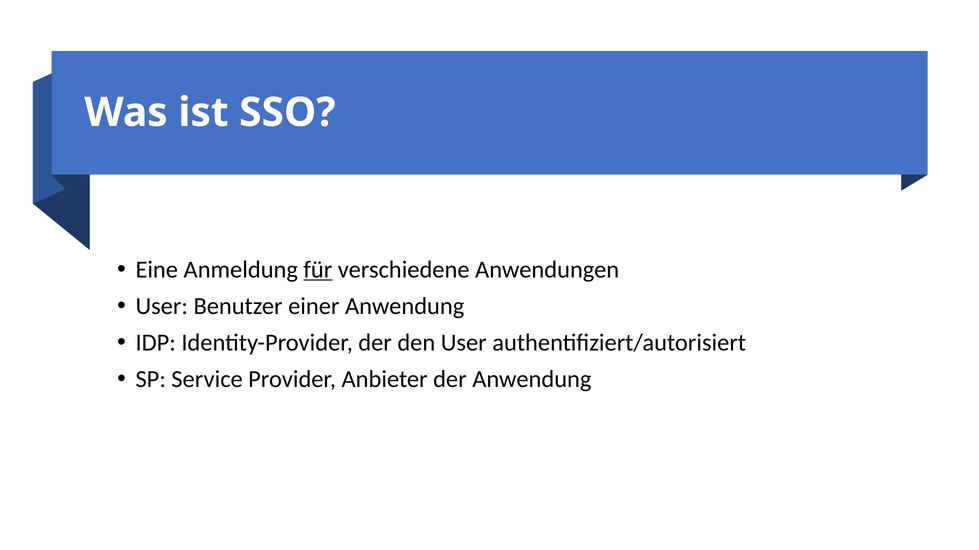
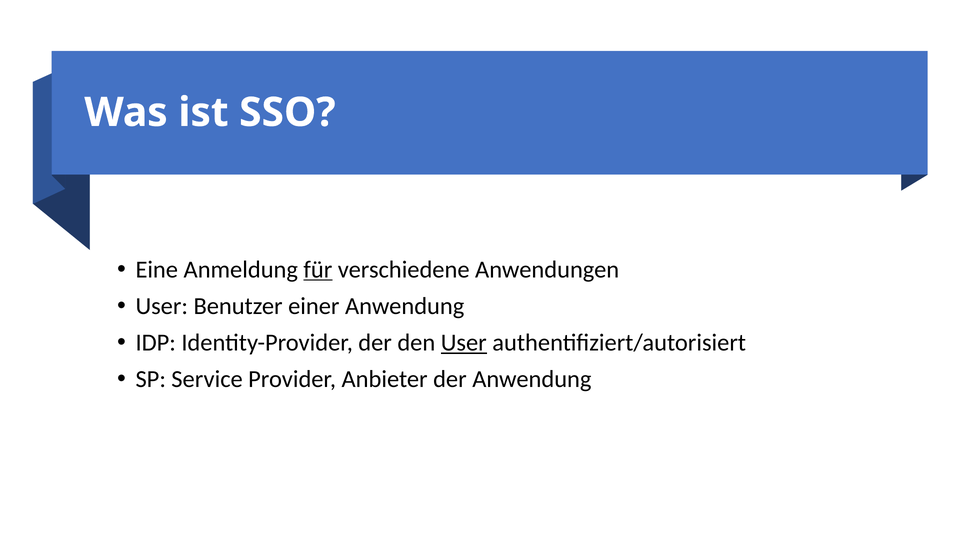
User underline: none -> present (464, 343)
